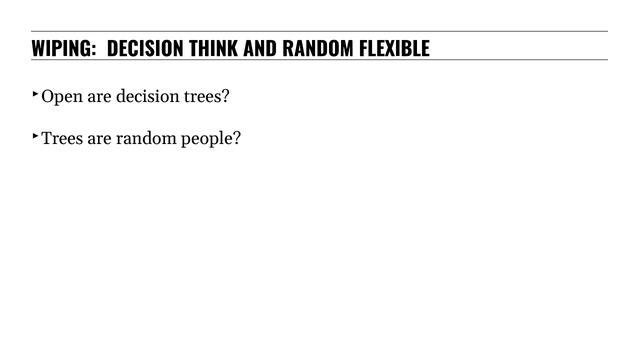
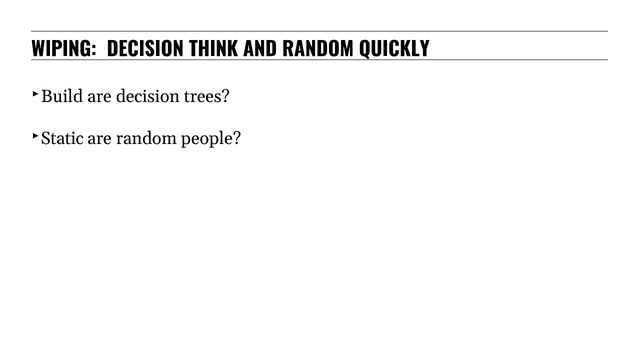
FLEXIBLE: FLEXIBLE -> QUICKLY (394, 50)
Open: Open -> Build (62, 96)
Trees: Trees -> Static (62, 138)
